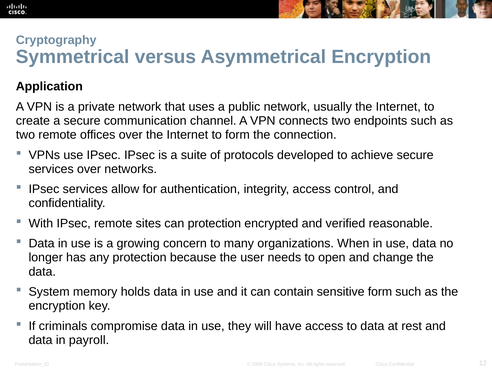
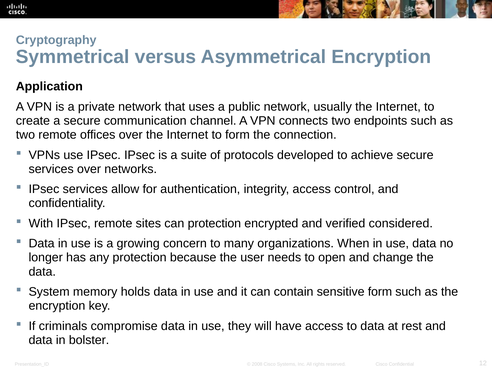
reasonable: reasonable -> considered (401, 223)
payroll: payroll -> bolster (89, 340)
